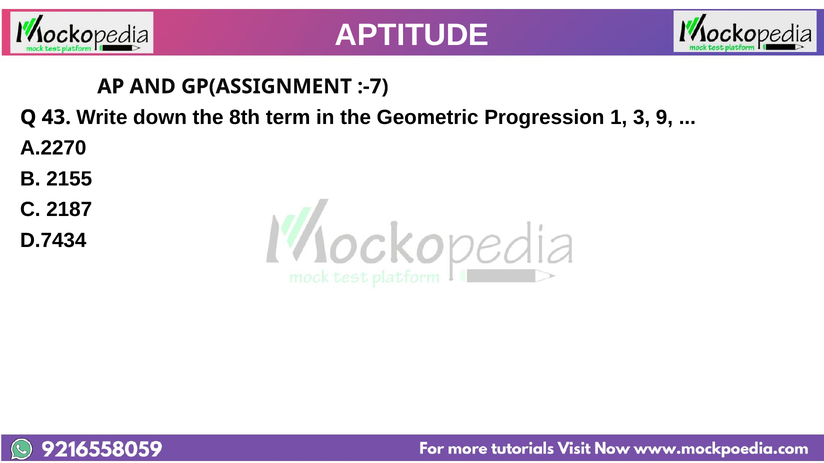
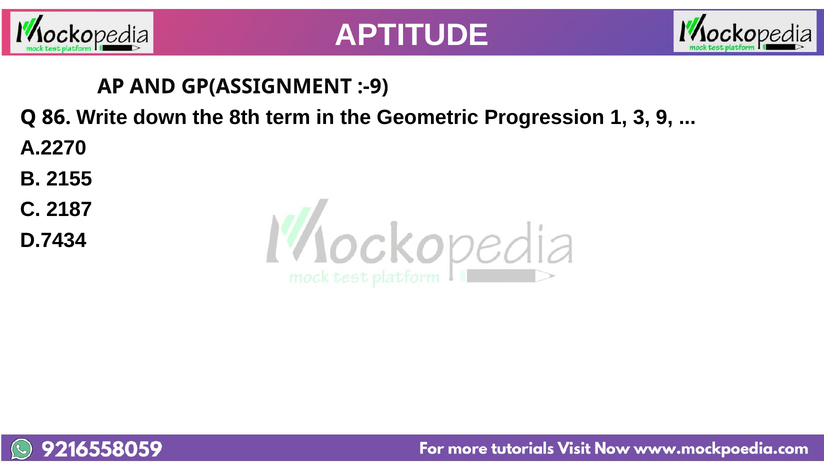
:-7: :-7 -> :-9 (373, 87)
43: 43 -> 86 (56, 117)
